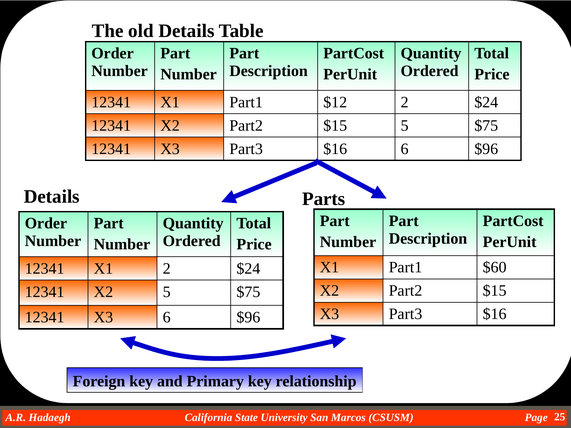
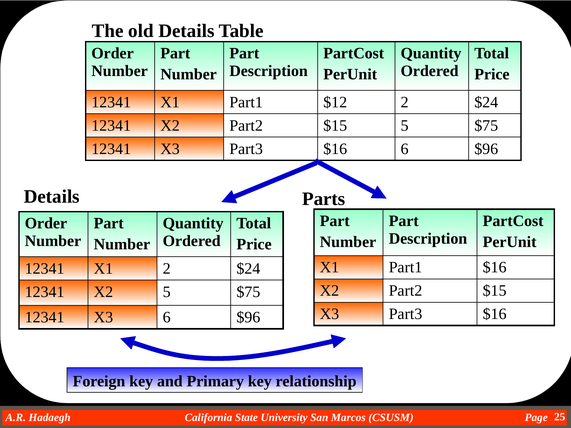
Part1 $60: $60 -> $16 (495, 268)
